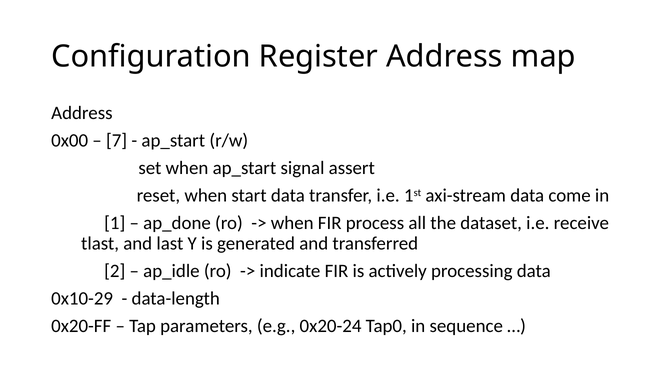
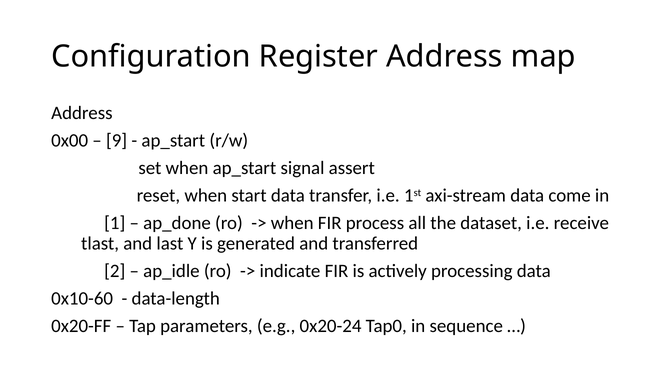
7: 7 -> 9 (117, 141)
0x10-29: 0x10-29 -> 0x10-60 (82, 298)
